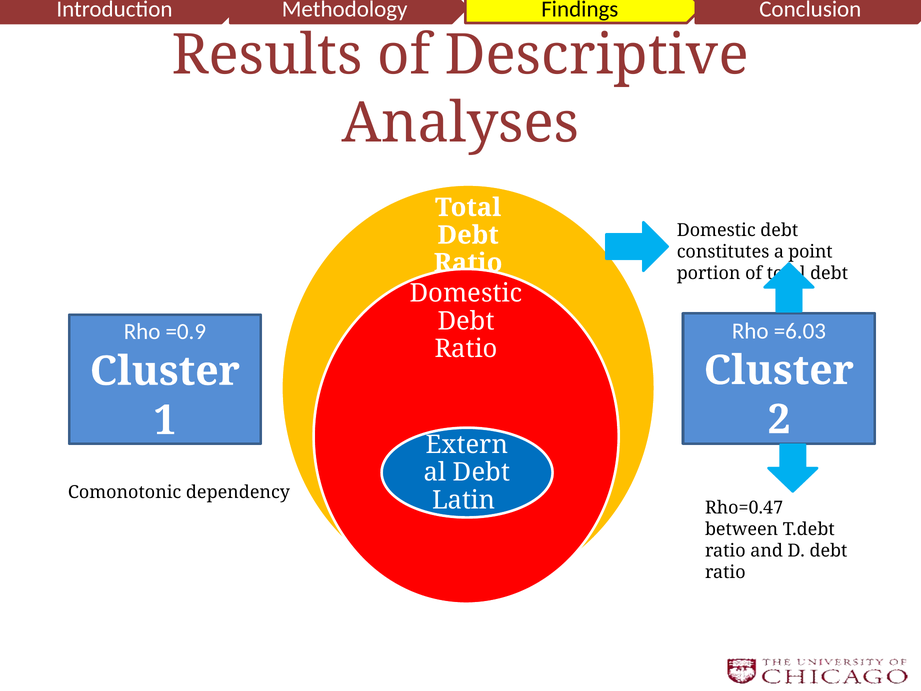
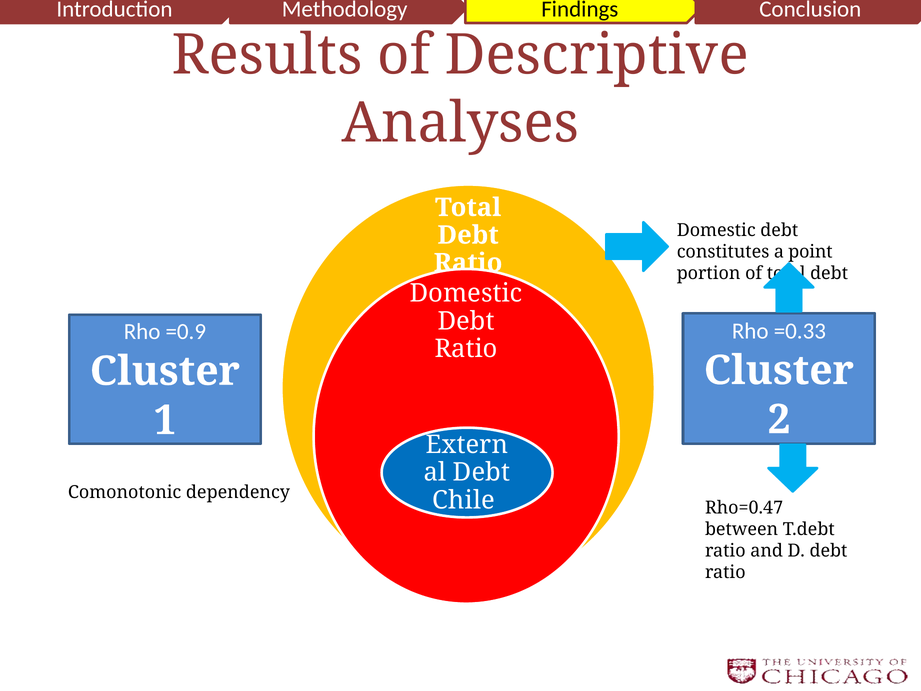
=6.03: =6.03 -> =0.33 (800, 331)
Latin: Latin -> Chile (464, 500)
